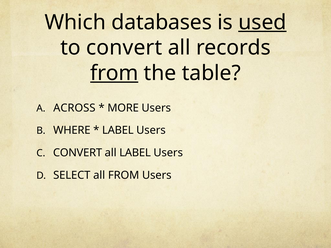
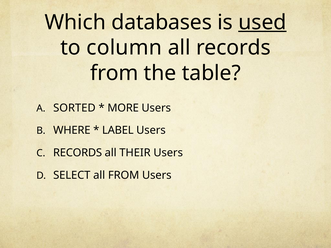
to convert: convert -> column (124, 48)
from underline: present -> none (114, 73)
ACROSS: ACROSS -> SORTED (74, 108)
CONVERT: CONVERT -> RECORDS (78, 153)
all LABEL: LABEL -> THEIR (135, 153)
